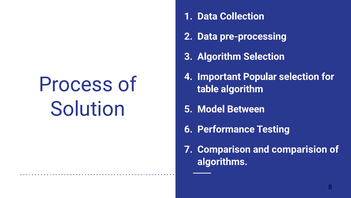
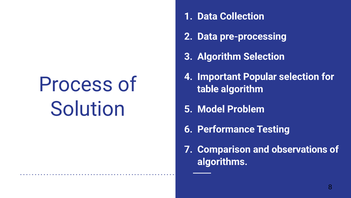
Between: Between -> Problem (246, 109)
comparision: comparision -> observations (299, 149)
